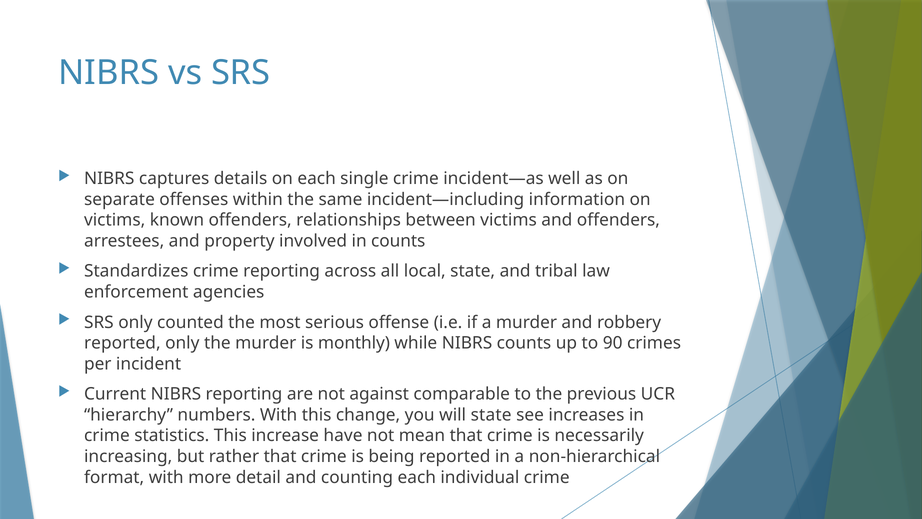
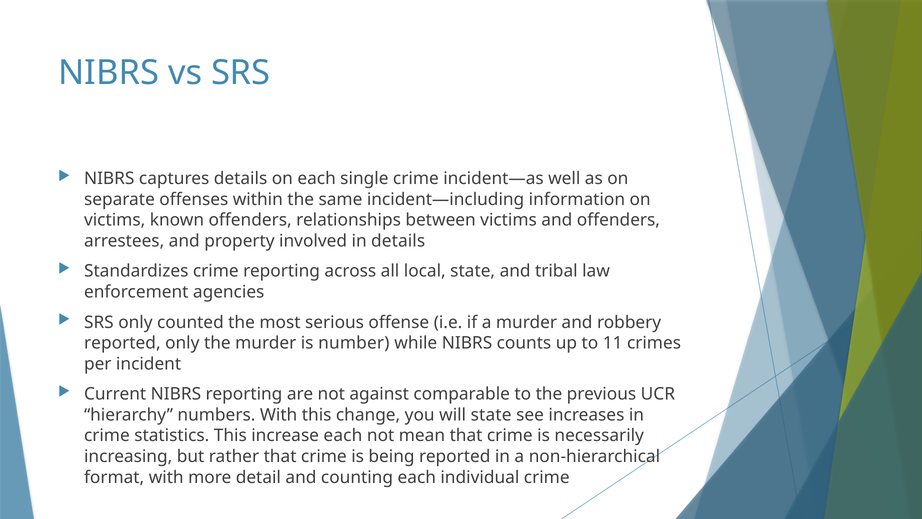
in counts: counts -> details (398, 241)
monthly: monthly -> number (354, 343)
90: 90 -> 11 (613, 343)
increase have: have -> each (343, 435)
